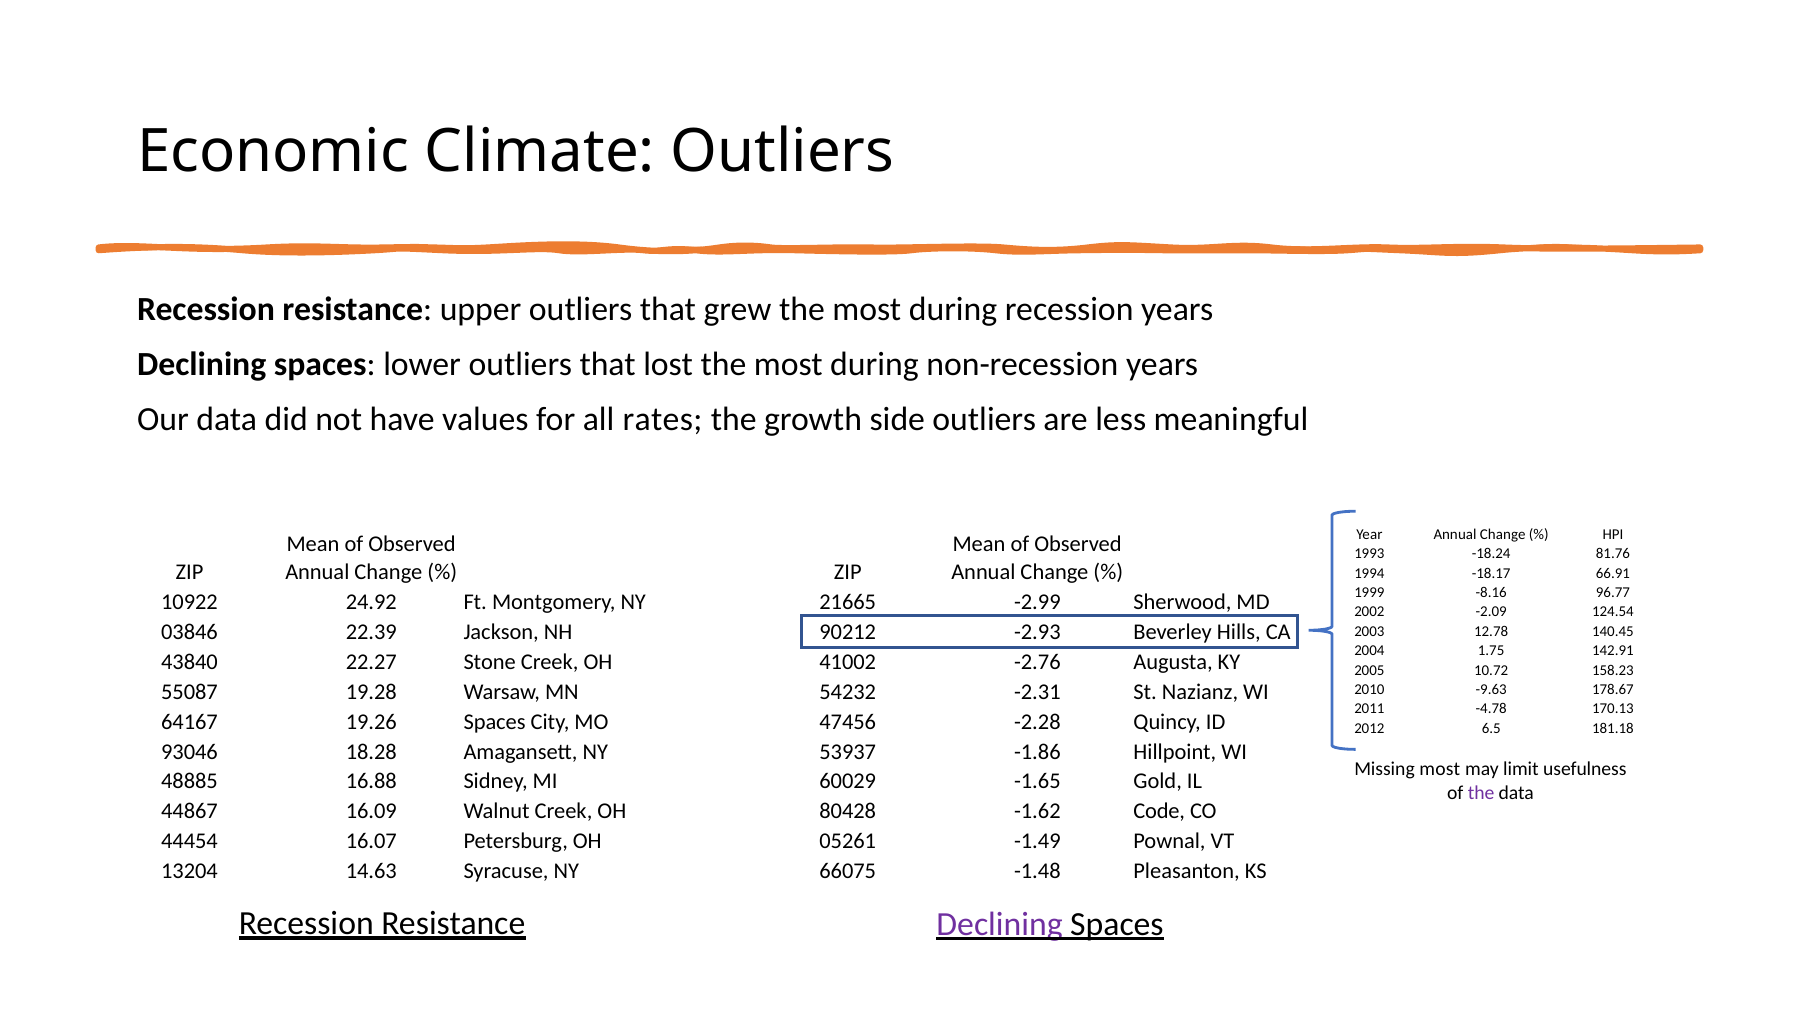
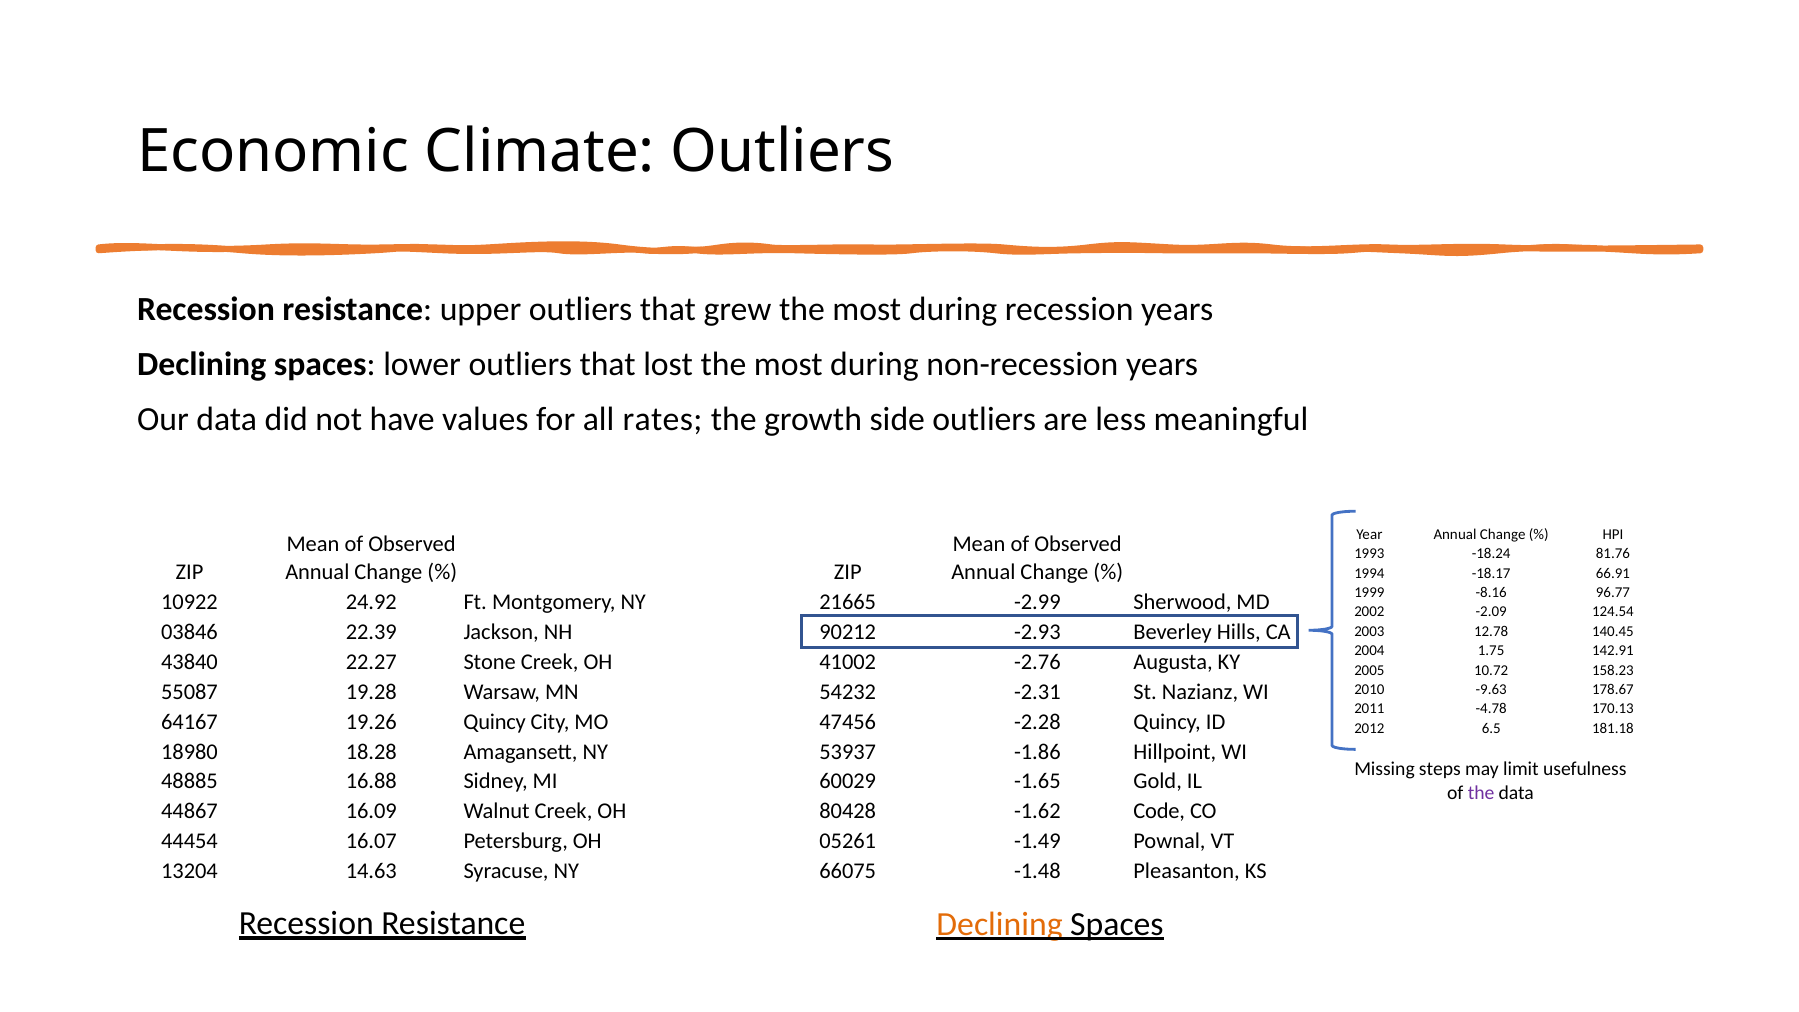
19.26 Spaces: Spaces -> Quincy (495, 722)
93046: 93046 -> 18980 (189, 752)
Missing most: most -> steps (1440, 769)
Declining colour: purple -> orange (1000, 924)
